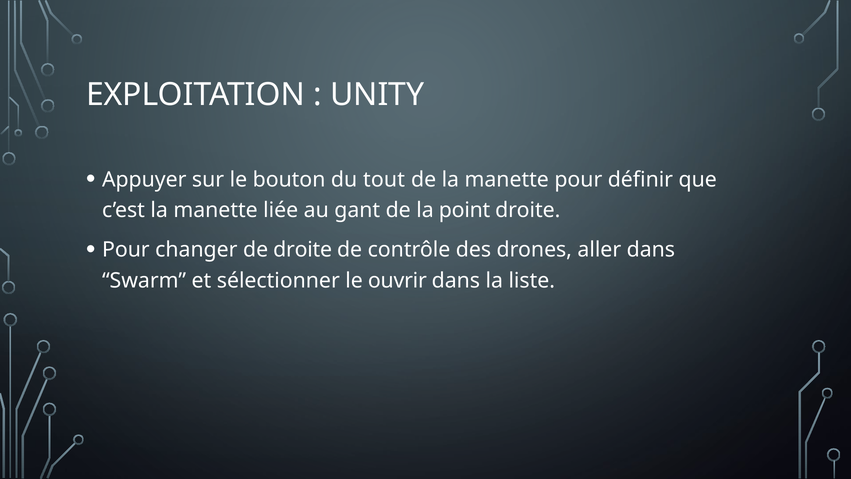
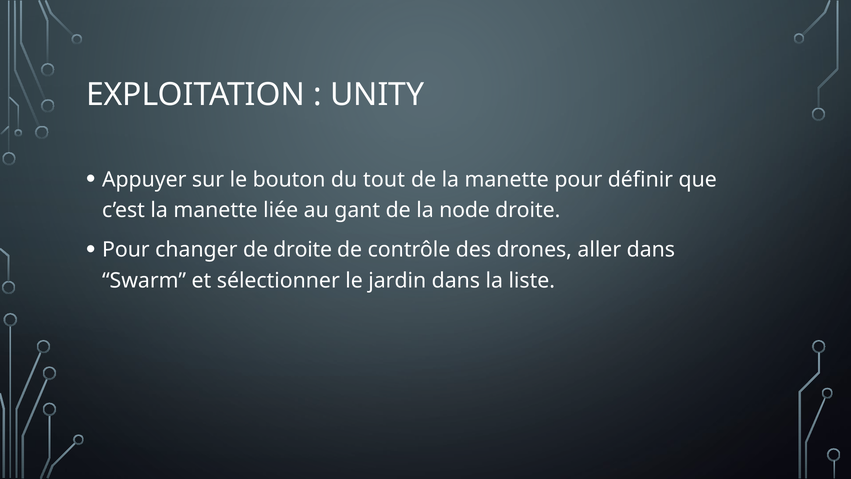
point: point -> node (465, 210)
ouvrir: ouvrir -> jardin (397, 280)
